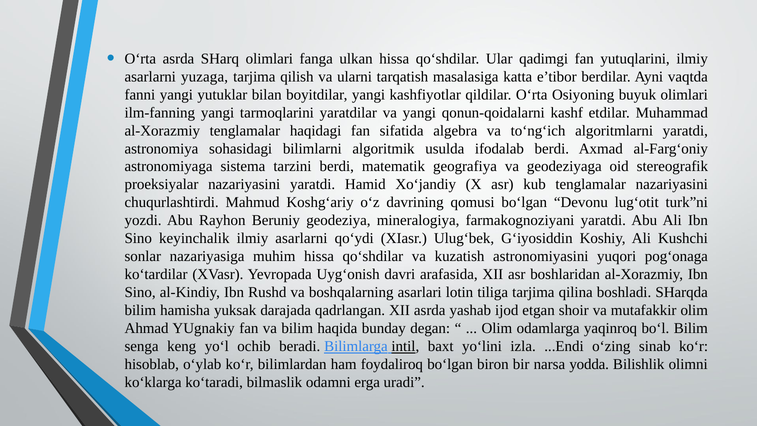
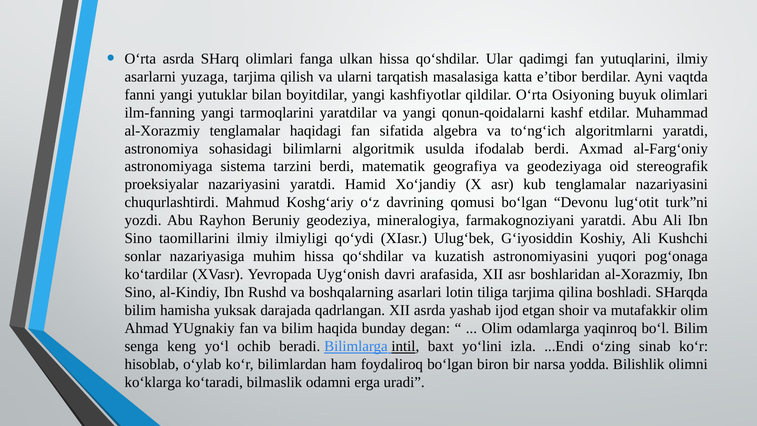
keyinchalik: keyinchalik -> tаоmillаrini (194, 238)
asarlarni: asarlarni -> ilmiyligi (301, 238)
